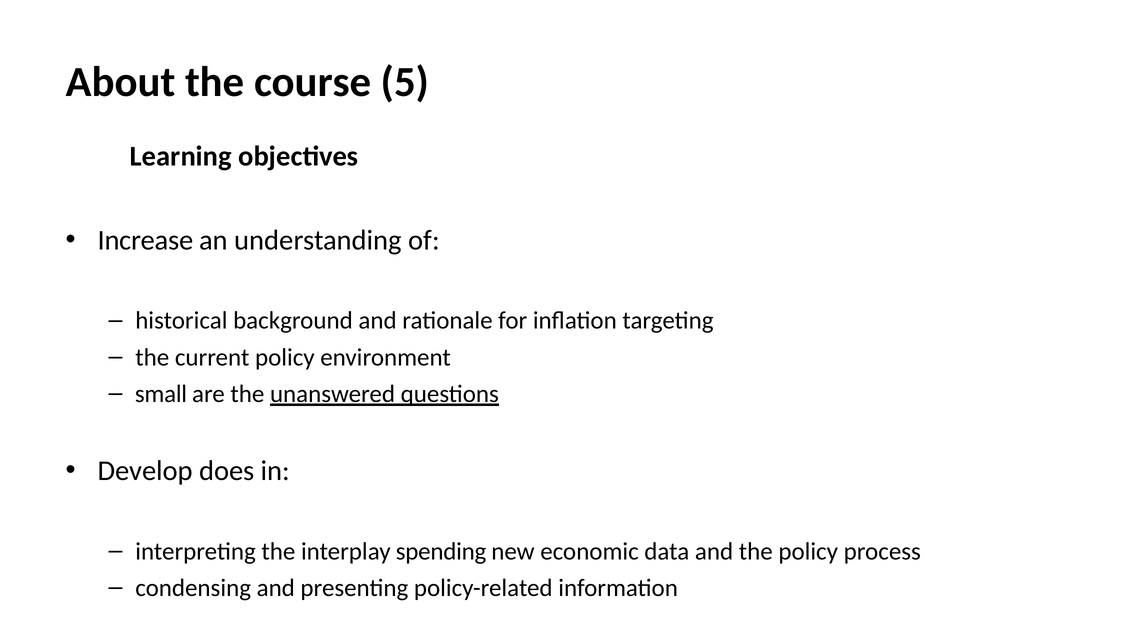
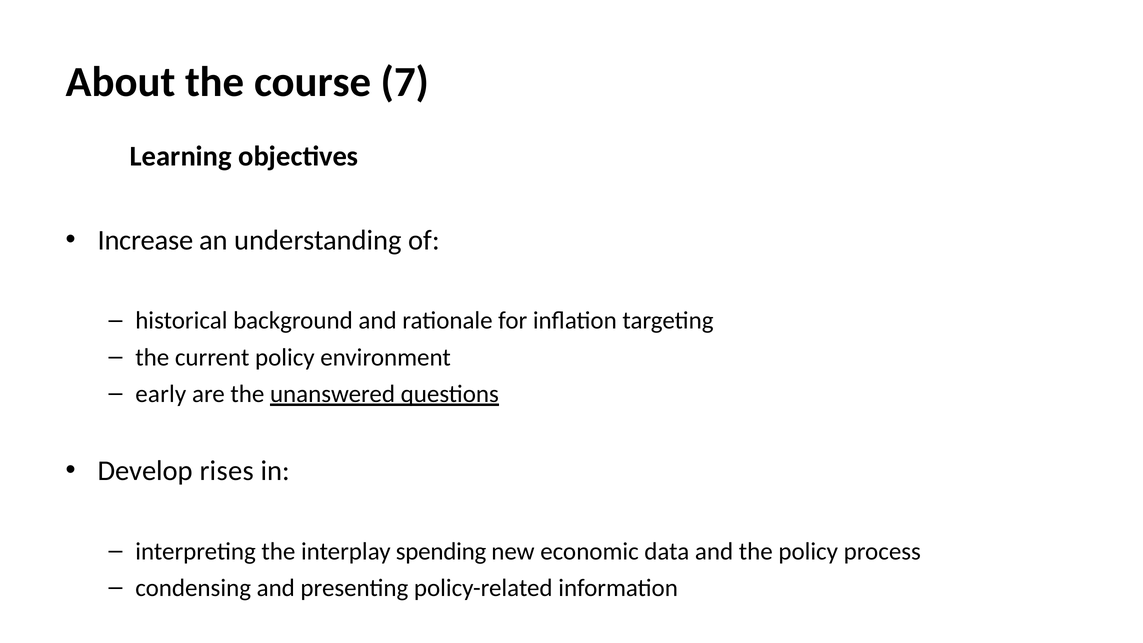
5: 5 -> 7 (405, 82)
small: small -> early (161, 394)
does: does -> rises (227, 471)
